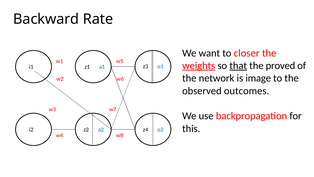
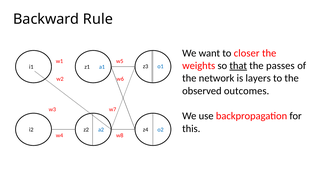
Rate: Rate -> Rule (98, 19)
weights underline: present -> none (199, 66)
proved: proved -> passes (280, 66)
image: image -> layers (258, 78)
